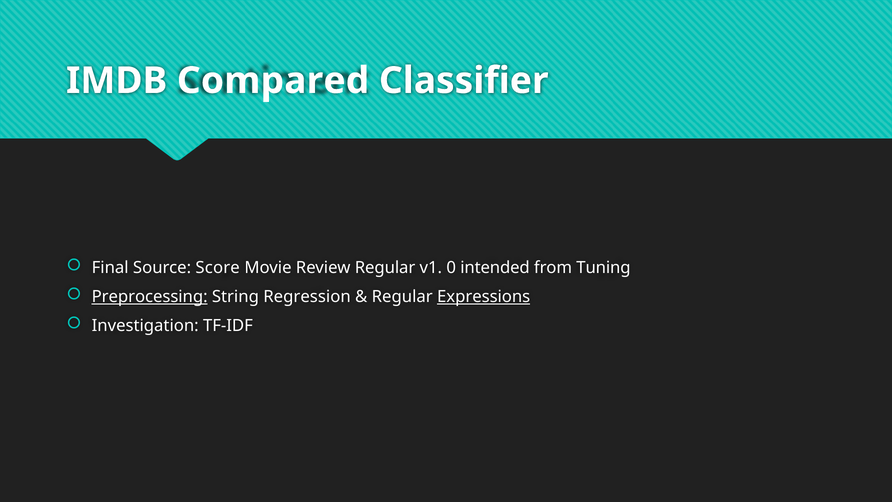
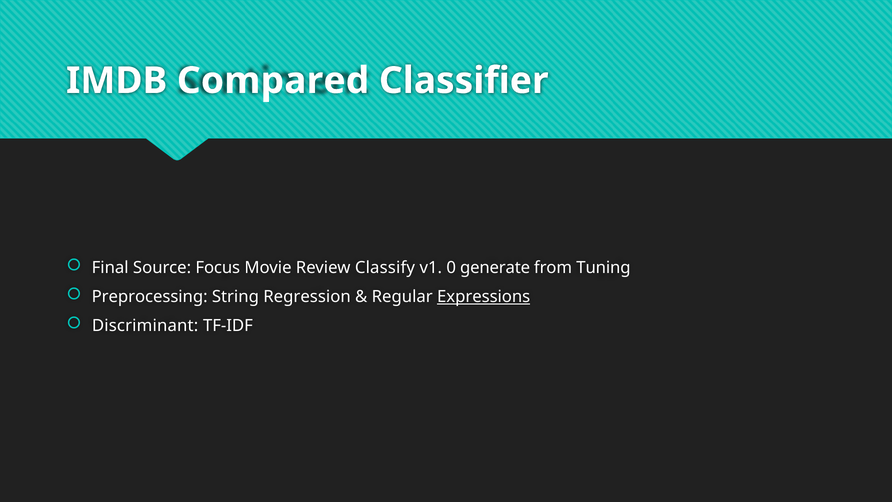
Score: Score -> Focus (218, 268)
Review Regular: Regular -> Classify (385, 268)
intended: intended -> generate (495, 268)
Preprocessing underline: present -> none (150, 297)
Investigation: Investigation -> Discriminant (145, 326)
